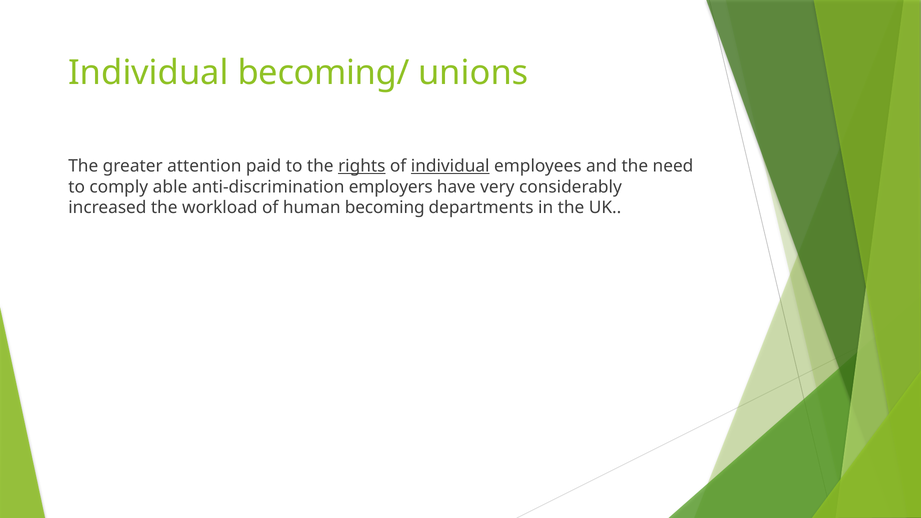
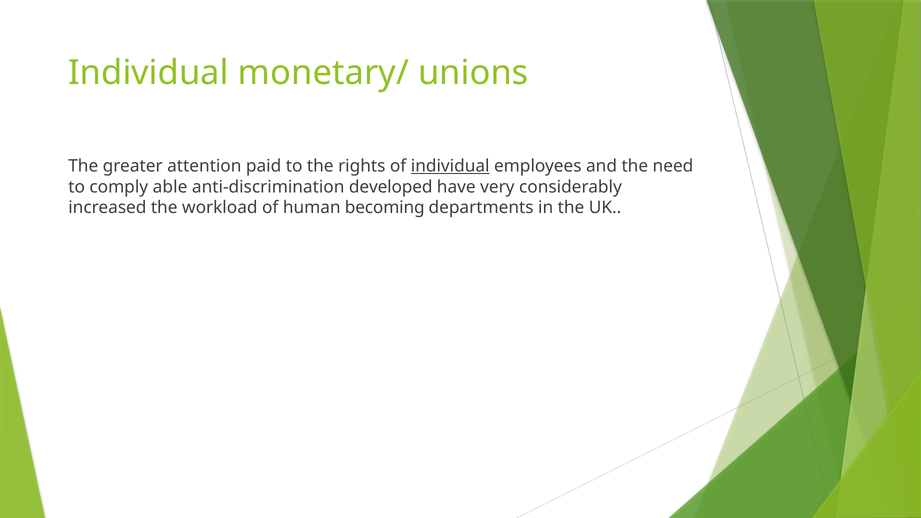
becoming/: becoming/ -> monetary/ (323, 73)
rights underline: present -> none (362, 166)
employers: employers -> developed (391, 187)
